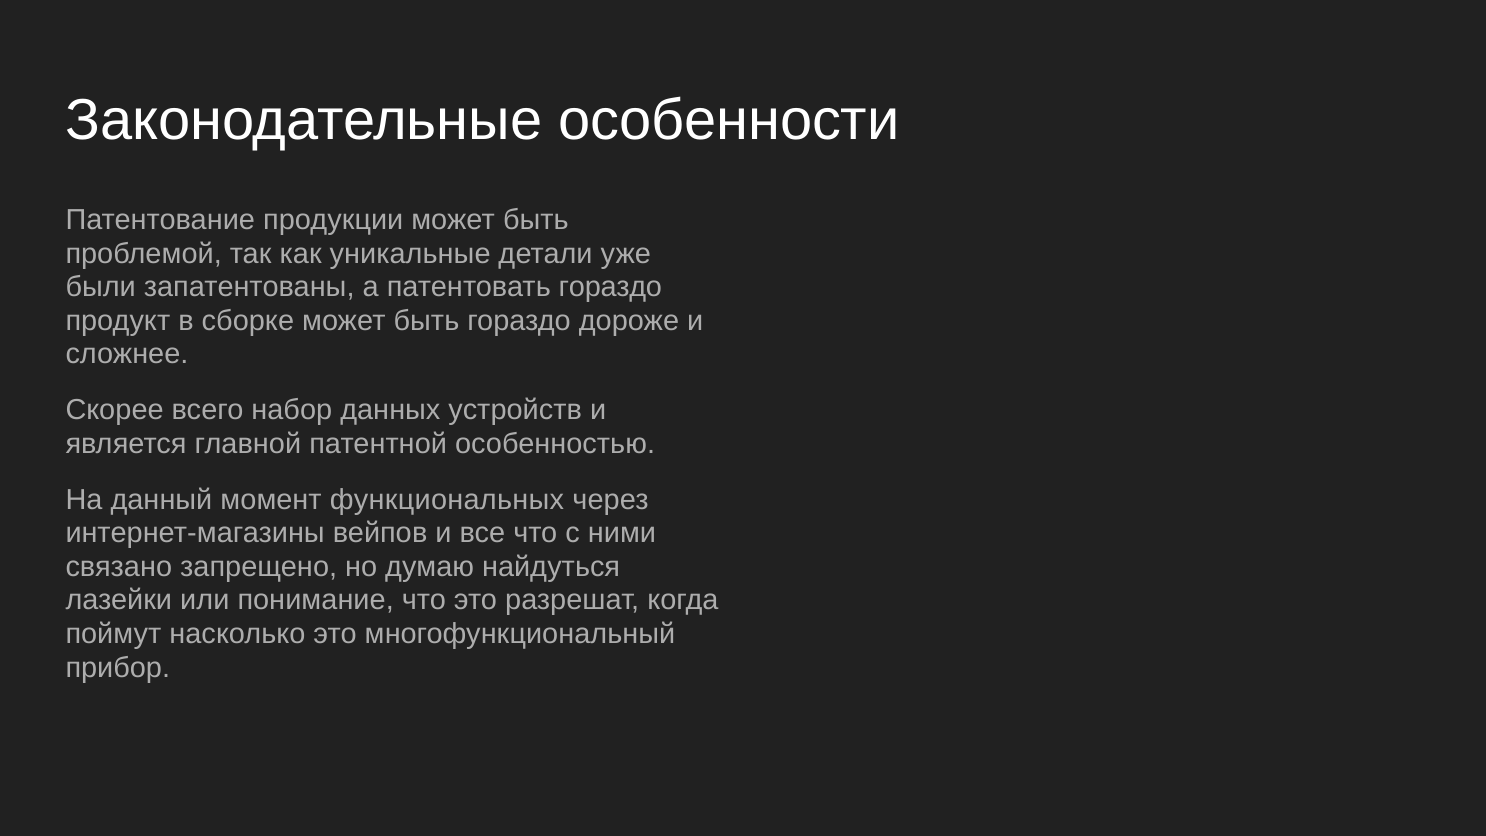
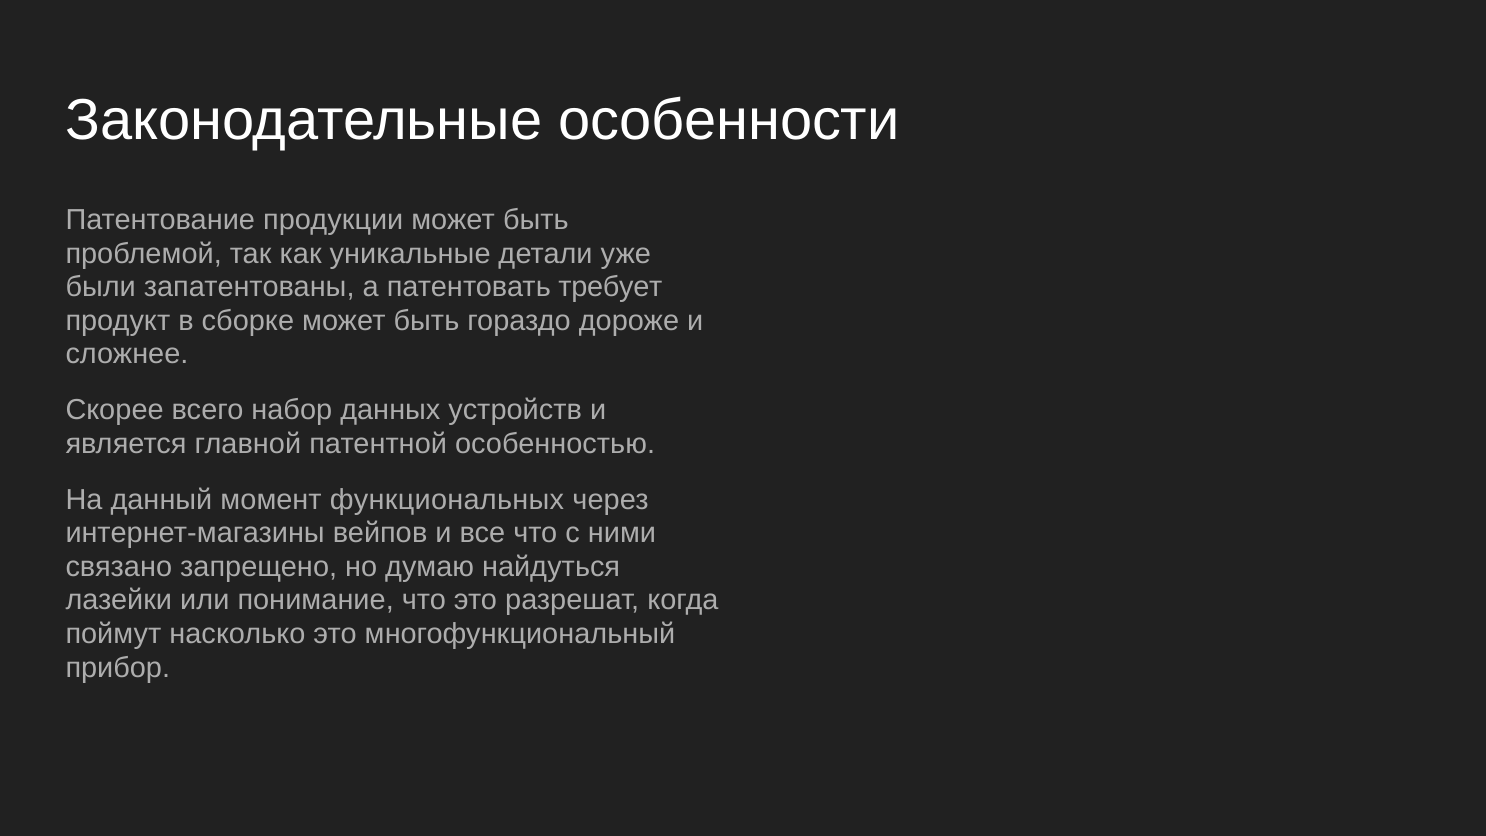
патентовать гораздо: гораздо -> требует (610, 287)
